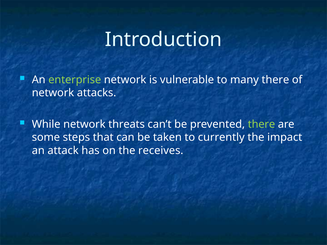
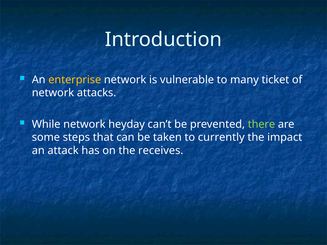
enterprise colour: light green -> yellow (75, 80)
many there: there -> ticket (275, 80)
threats: threats -> heyday (127, 124)
